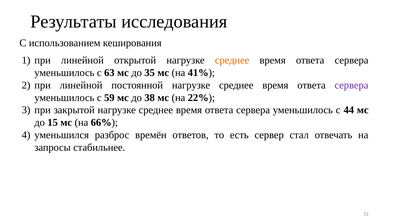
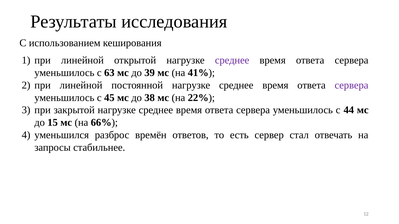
среднее colour: orange -> purple (232, 60)
35: 35 -> 39 (150, 73)
59: 59 -> 45 (109, 98)
